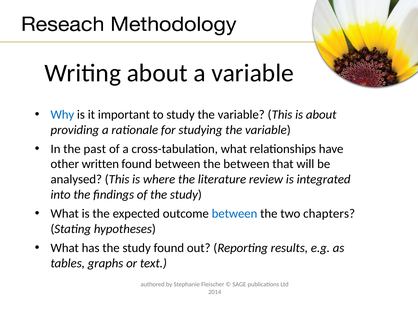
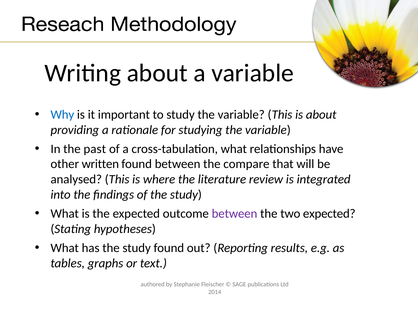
the between: between -> compare (246, 164)
between colour: blue -> purple (235, 214)
two chapters: chapters -> expected (329, 214)
